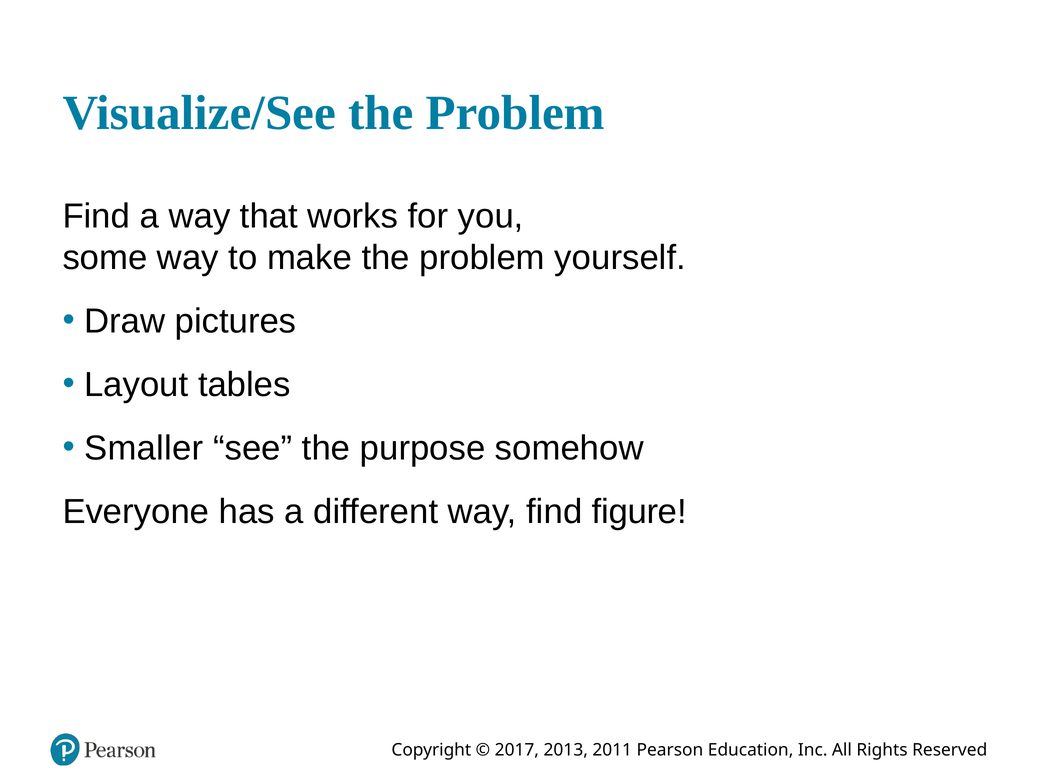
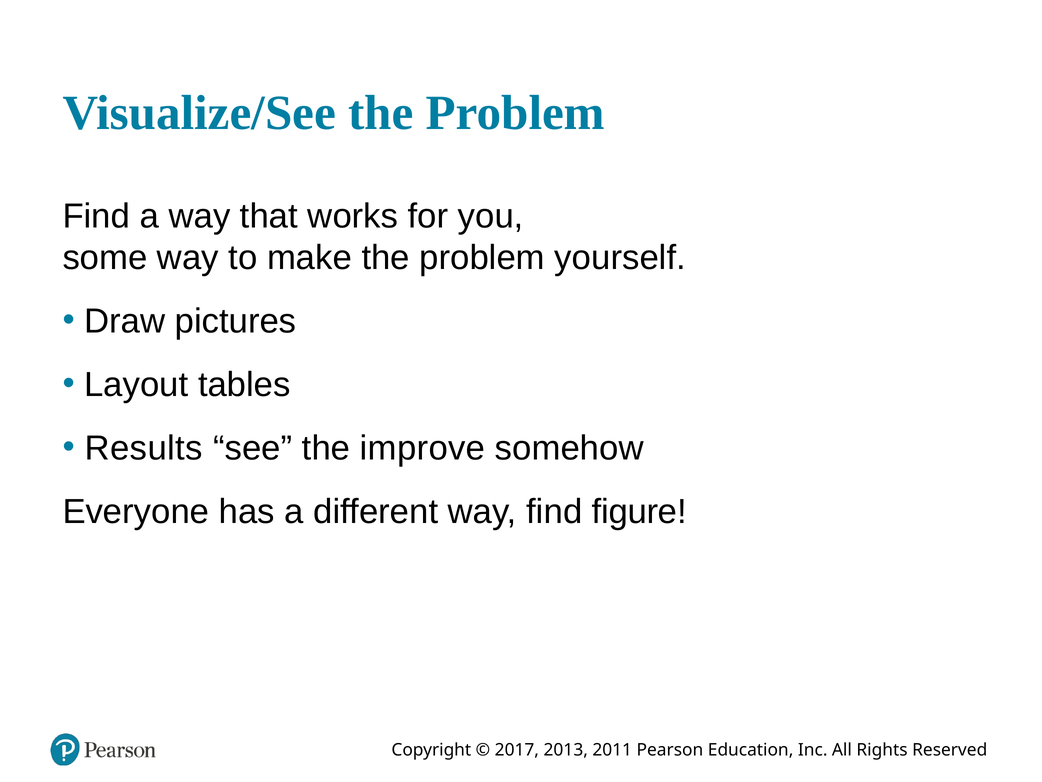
Smaller: Smaller -> Results (144, 448)
purpose: purpose -> improve (422, 448)
